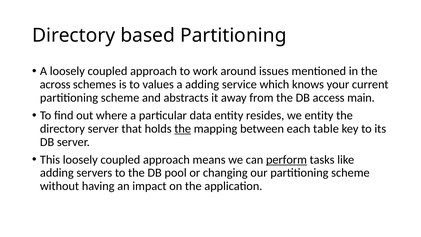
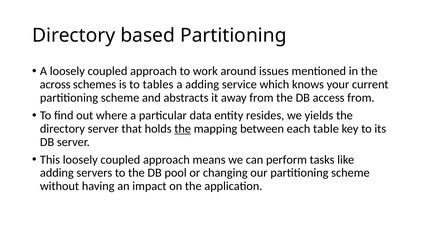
values: values -> tables (158, 84)
access main: main -> from (361, 98)
we entity: entity -> yields (319, 115)
perform underline: present -> none (286, 160)
